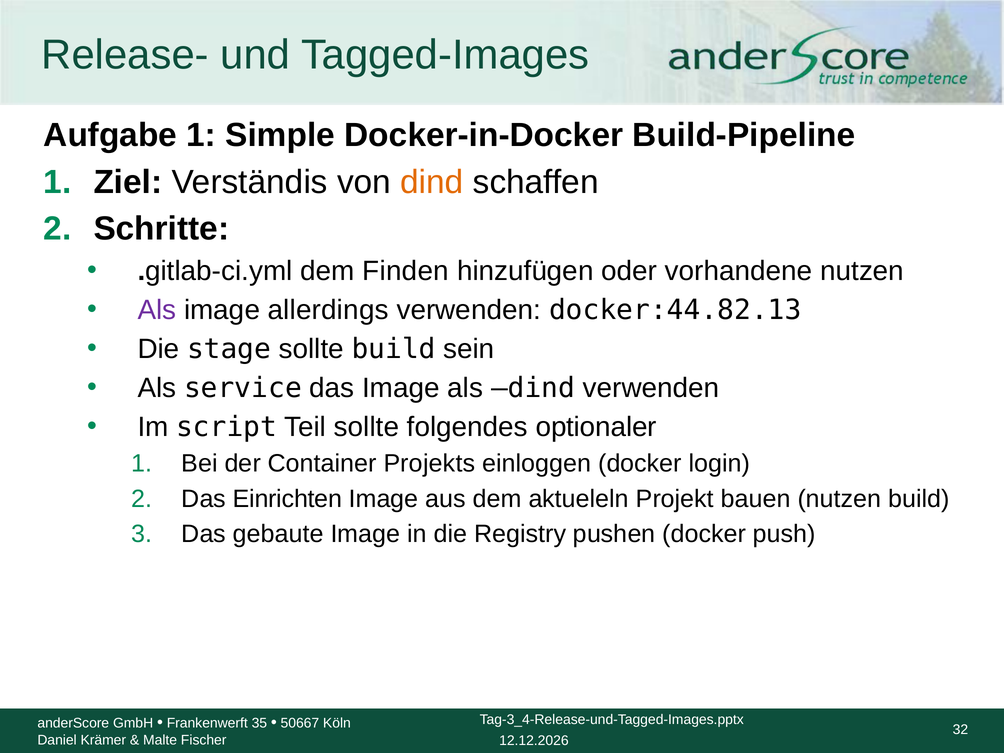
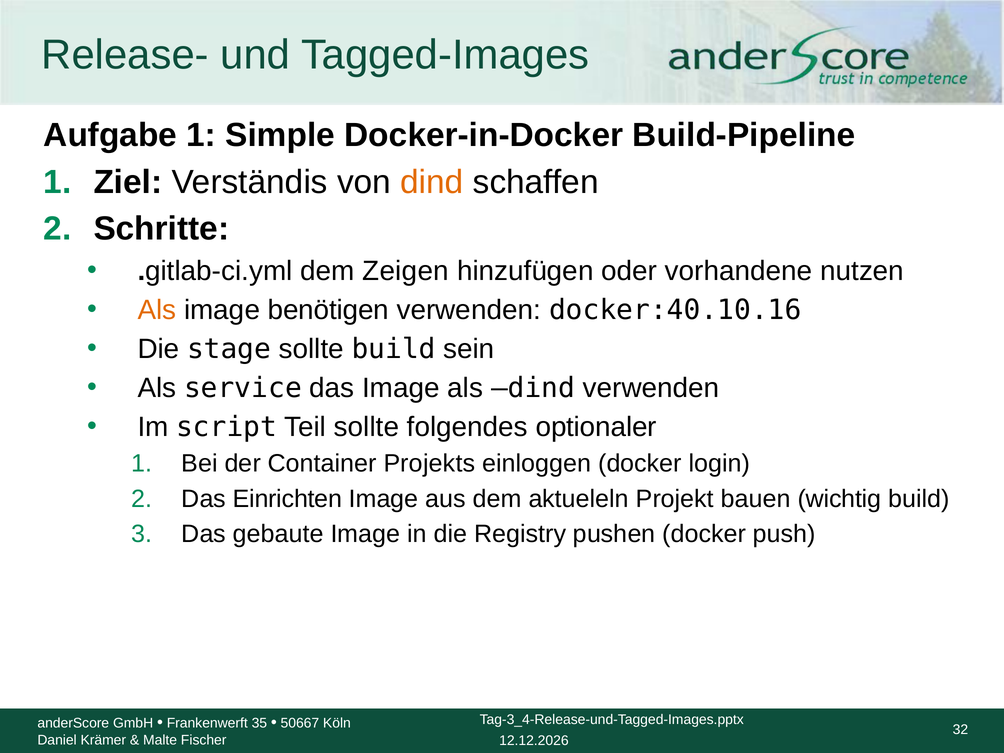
Finden: Finden -> Zeigen (406, 271)
Als colour: purple -> orange (157, 310)
allerdings: allerdings -> benötigen (328, 310)
docker:44.82.13: docker:44.82.13 -> docker:40.10.16 (675, 310)
bauen nutzen: nutzen -> wichtig (839, 499)
